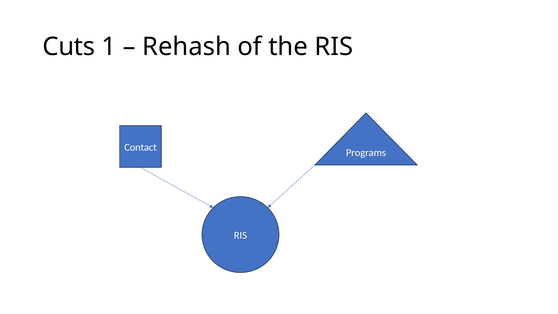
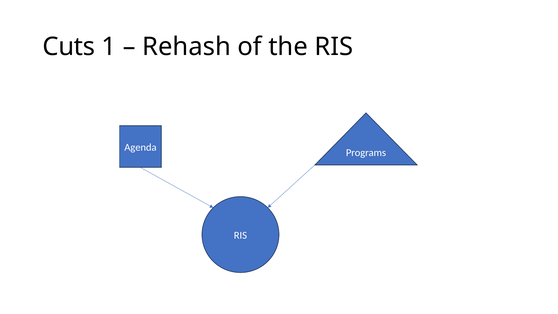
Contact: Contact -> Agenda (140, 147)
